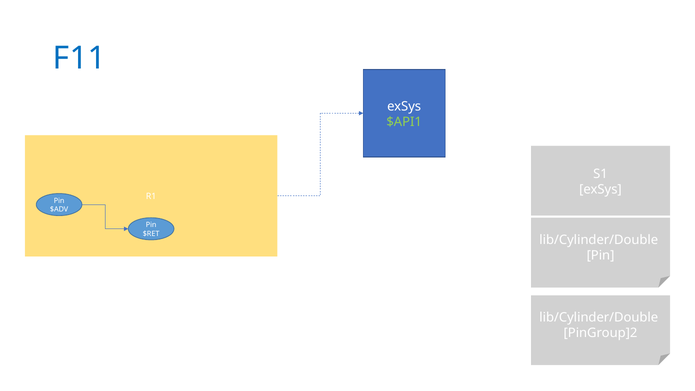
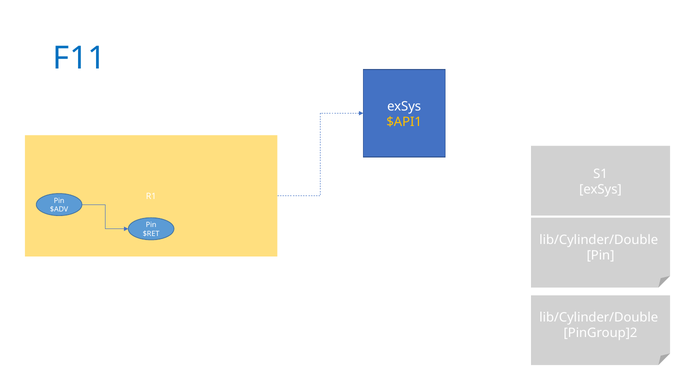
$API1 colour: light green -> yellow (404, 122)
